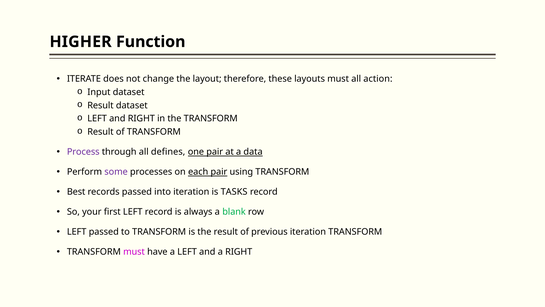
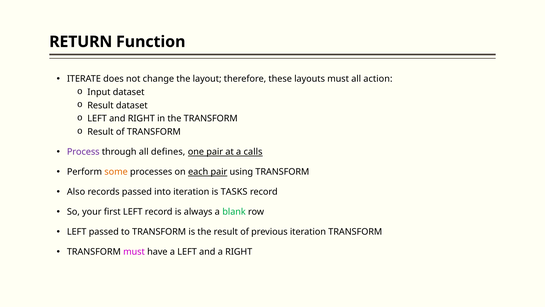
HIGHER: HIGHER -> RETURN (81, 42)
data: data -> calls (253, 152)
some colour: purple -> orange (116, 172)
Best: Best -> Also (76, 192)
